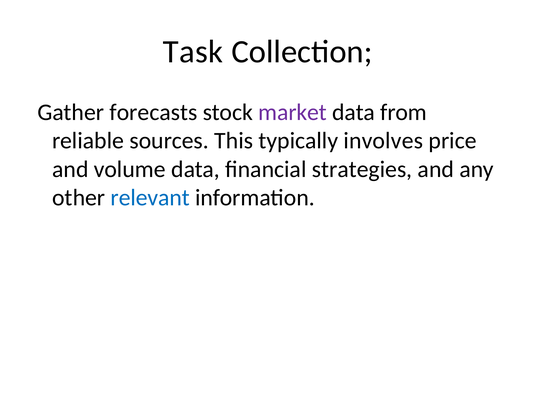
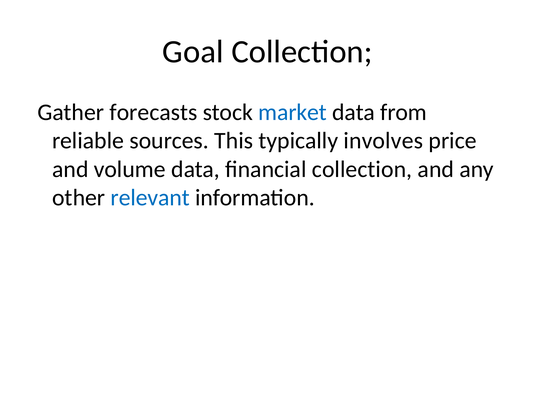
Task: Task -> Goal (193, 52)
market colour: purple -> blue (293, 112)
financial strategies: strategies -> collection (362, 169)
